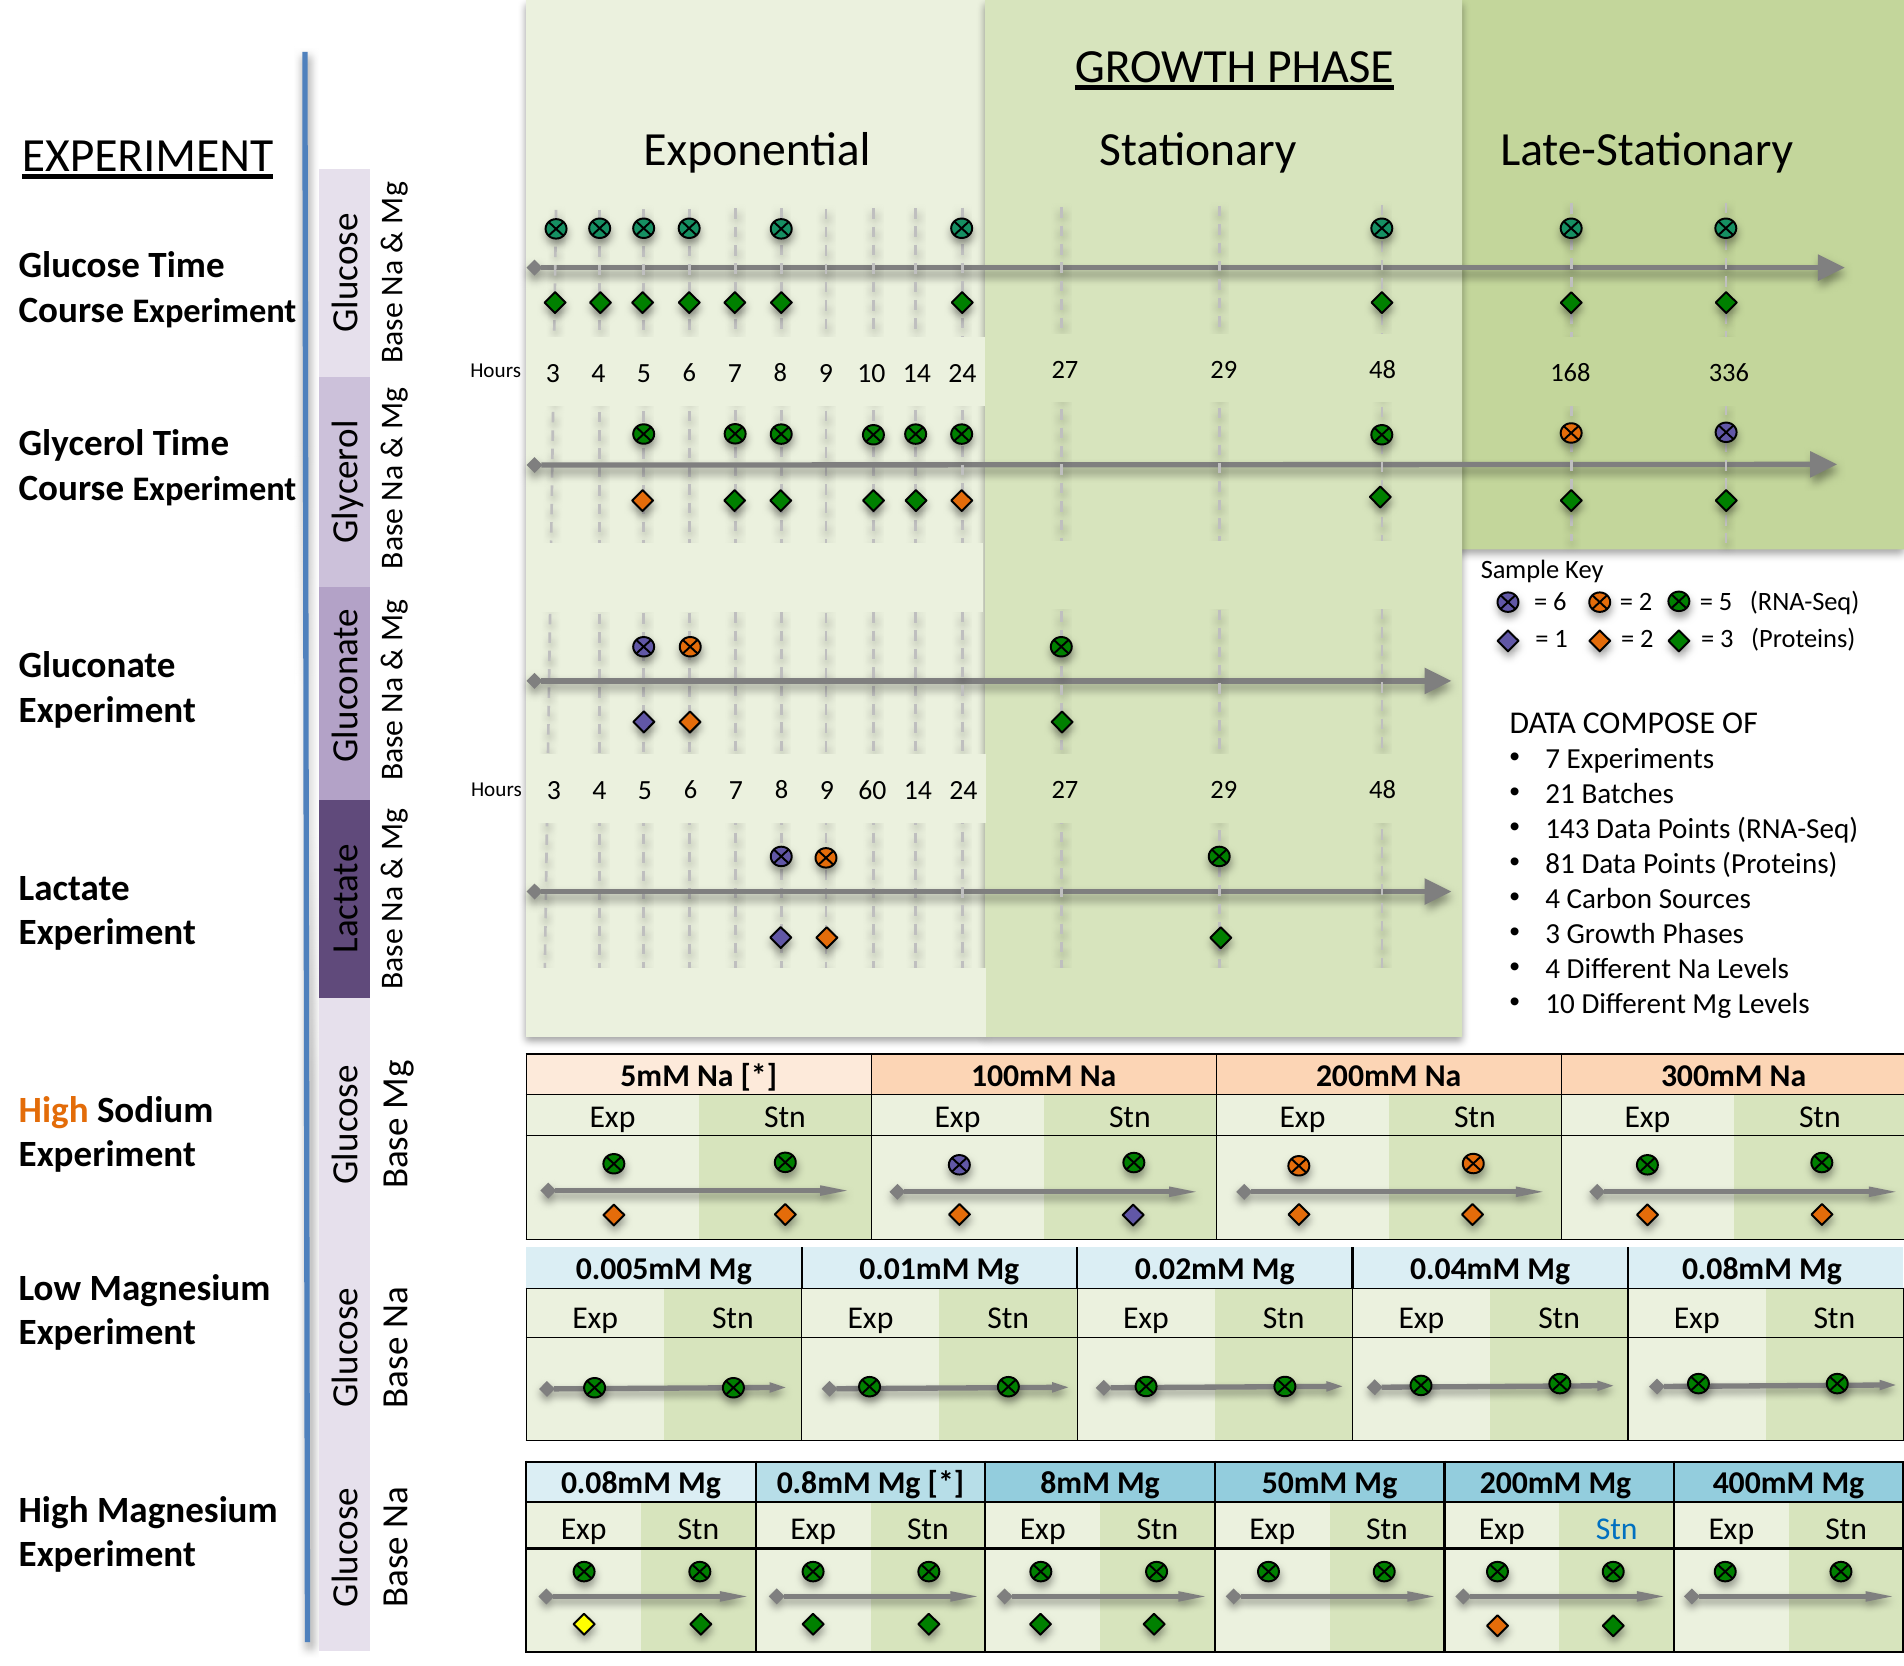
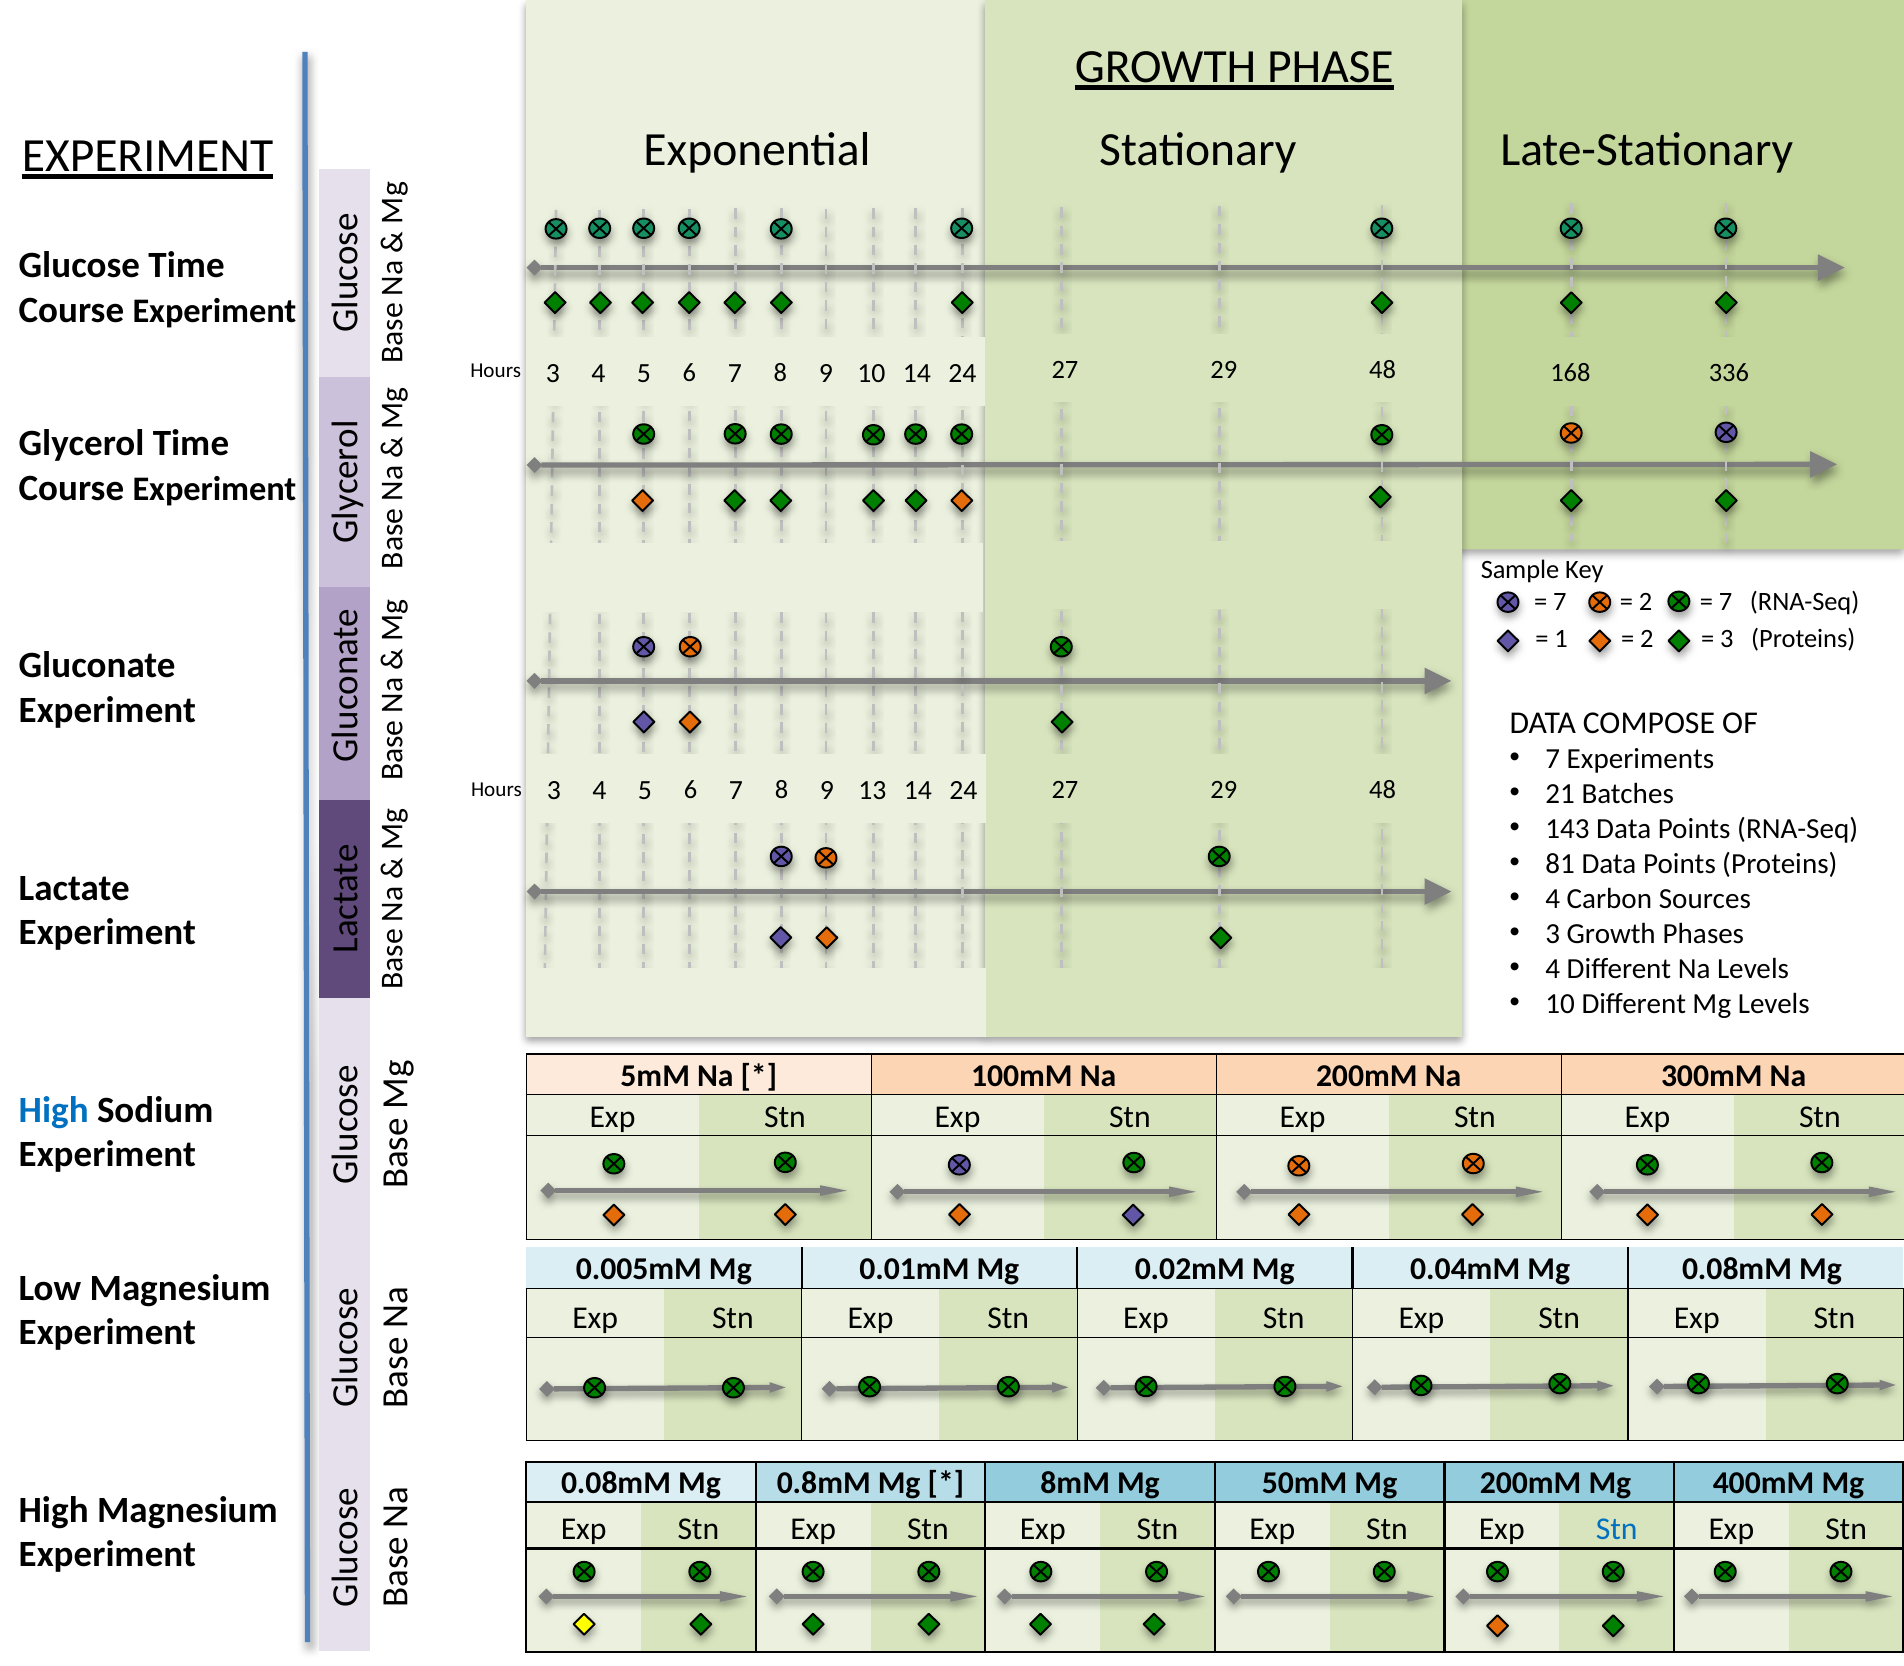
6: 6 -> 7 (1560, 602)
5: 5 -> 7 (1726, 602)
60: 60 -> 13 (872, 790)
High colour: orange -> blue (54, 1110)
